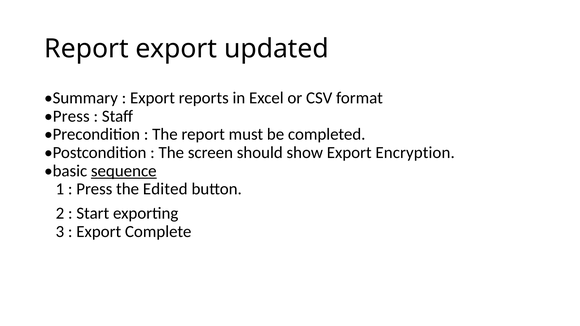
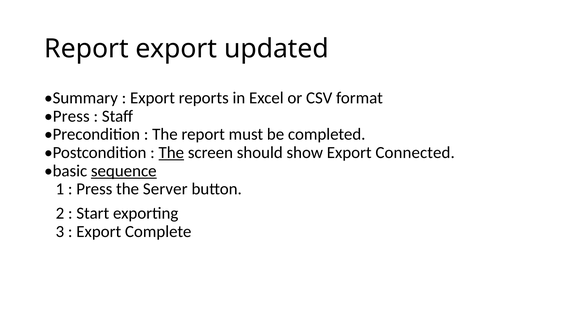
The underline: none -> present (171, 153)
Encryption: Encryption -> Connected (415, 153)
Edited: Edited -> Server (165, 189)
